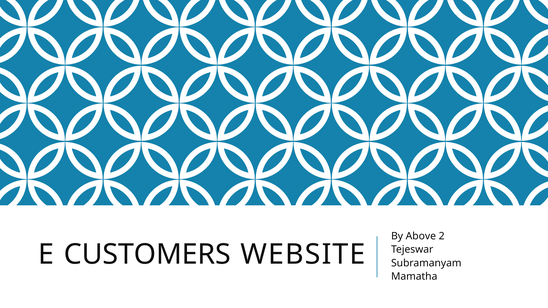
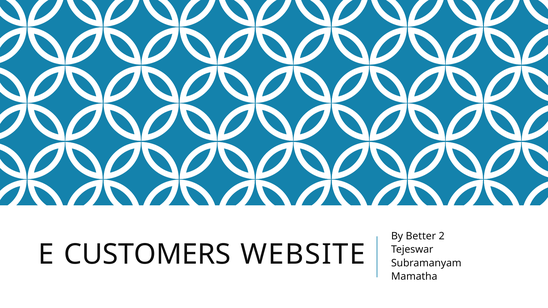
Above: Above -> Better (421, 236)
